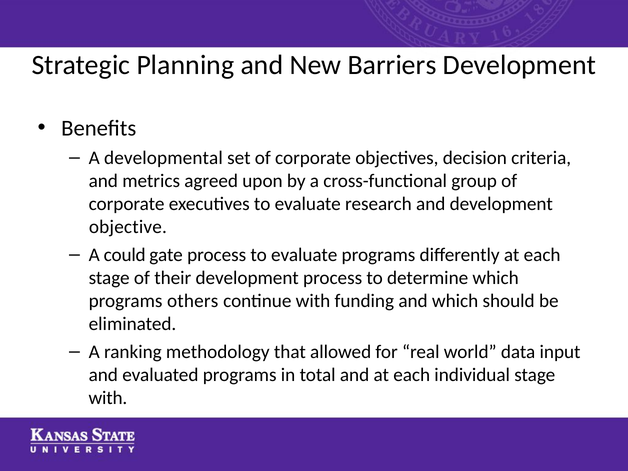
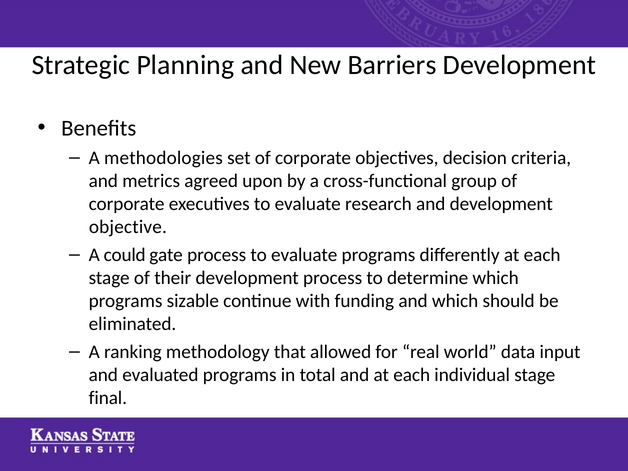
developmental: developmental -> methodologies (163, 158)
others: others -> sizable (193, 301)
with: with -> final (108, 398)
